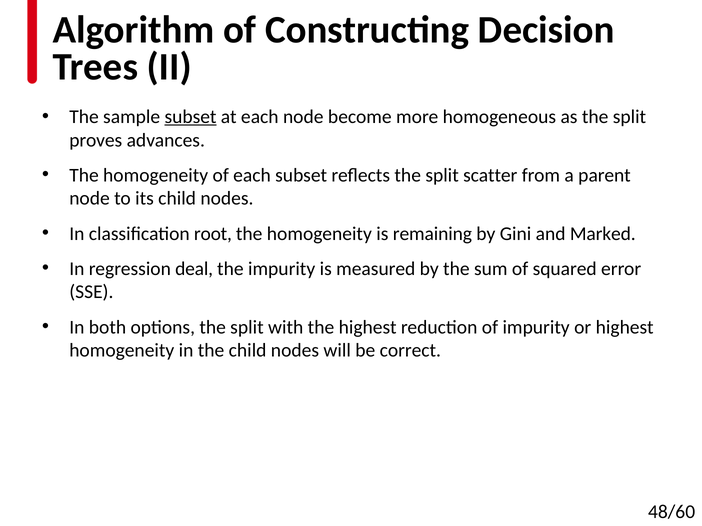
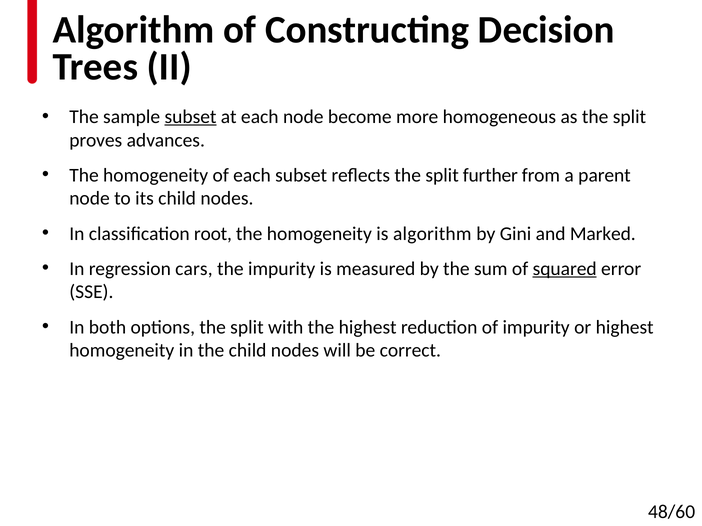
scatter: scatter -> further (490, 175)
is remaining: remaining -> algorithm (432, 234)
deal: deal -> cars (194, 269)
squared underline: none -> present (565, 269)
